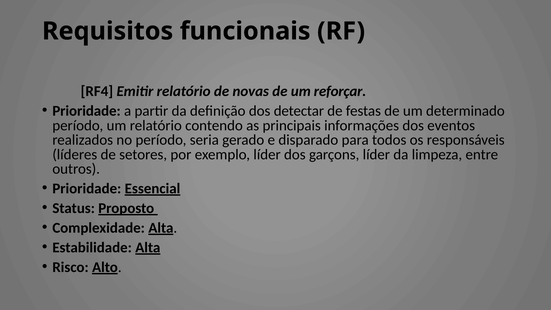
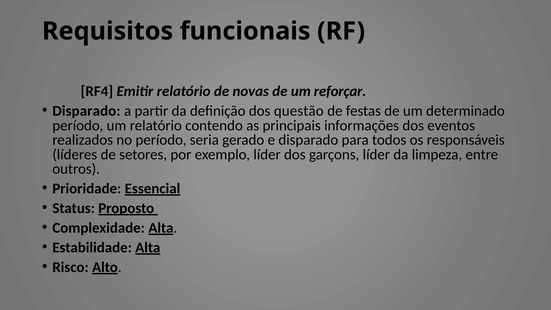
Prioridade: Prioridade -> Disparado (86, 111)
detectar: detectar -> questão (299, 111)
